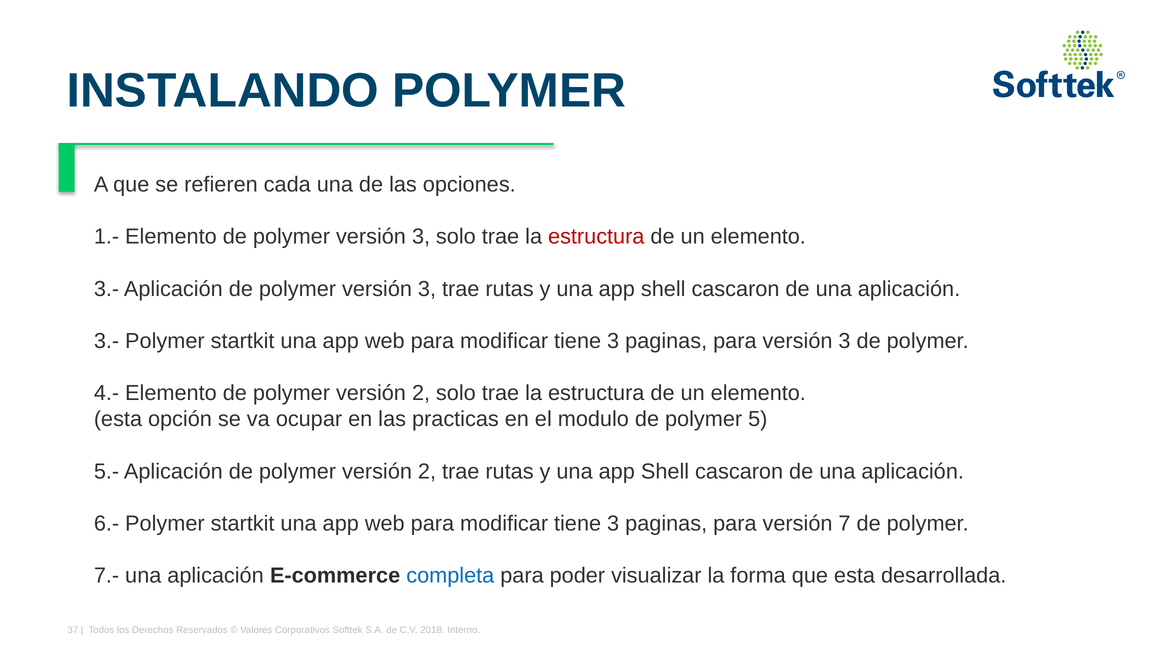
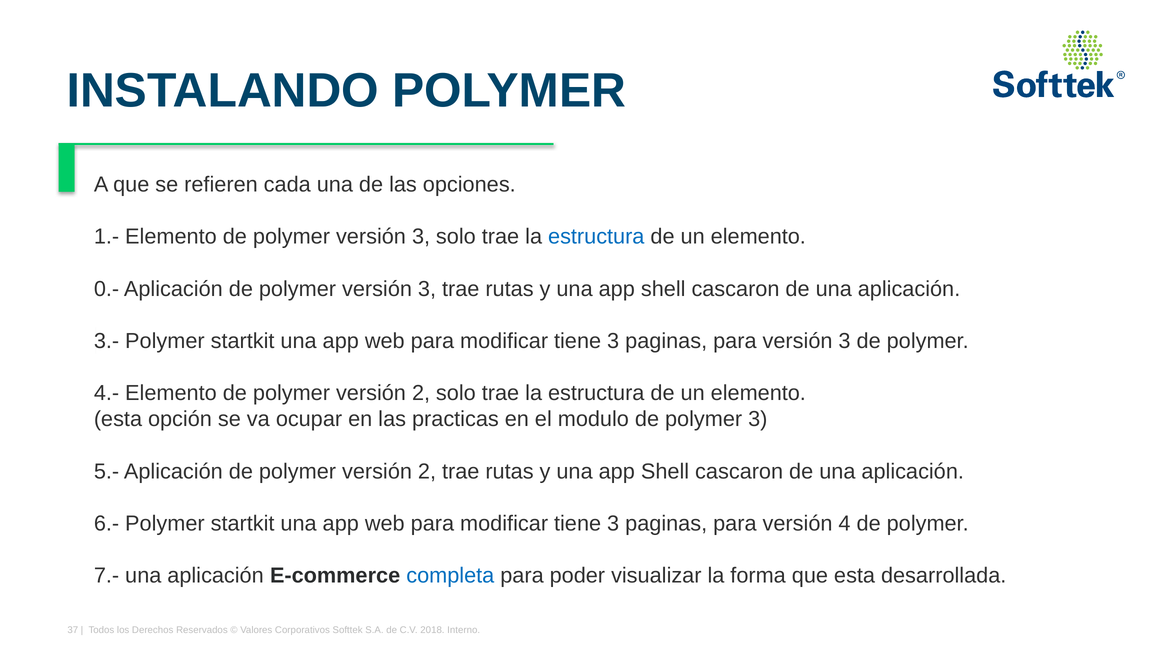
estructura colour: red -> blue (596, 237)
3.-: 3.- -> 0.- (107, 289)
polymer 5: 5 -> 3 (758, 419)
7: 7 -> 4 (845, 523)
